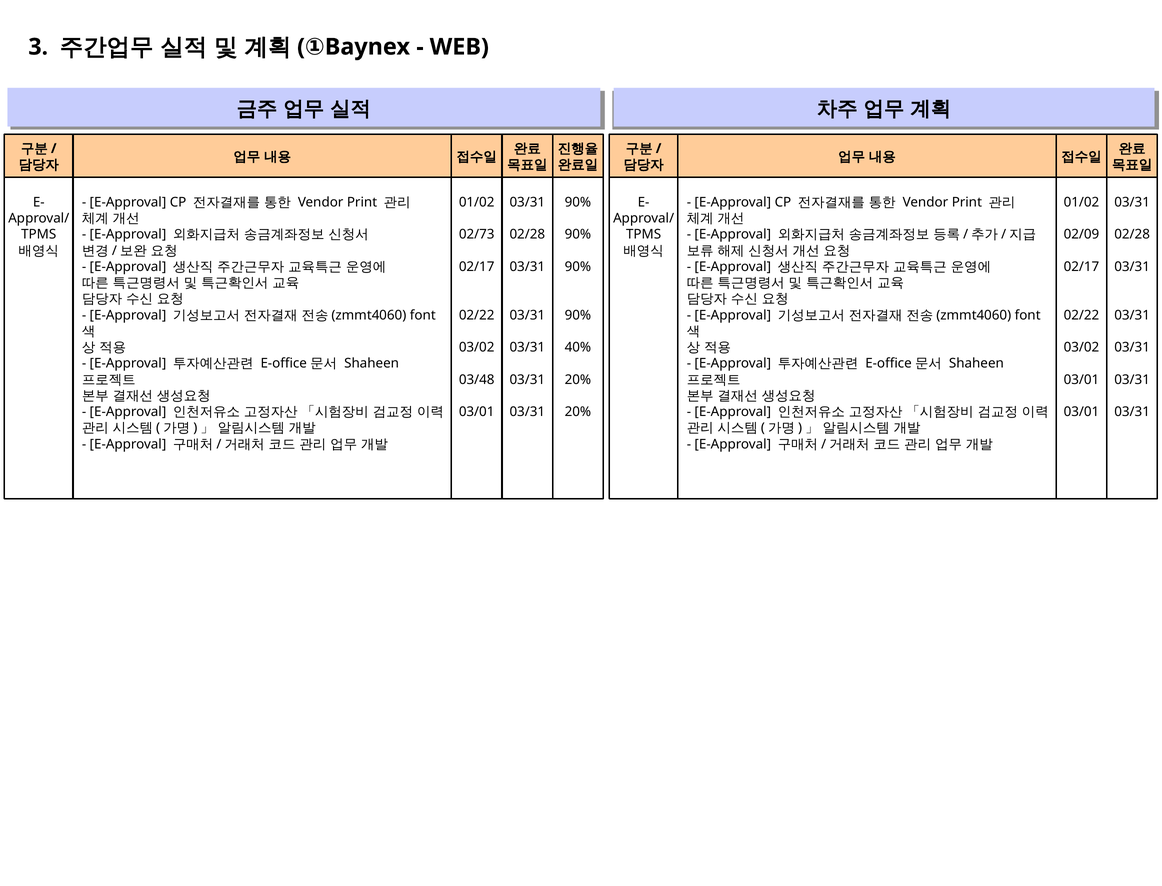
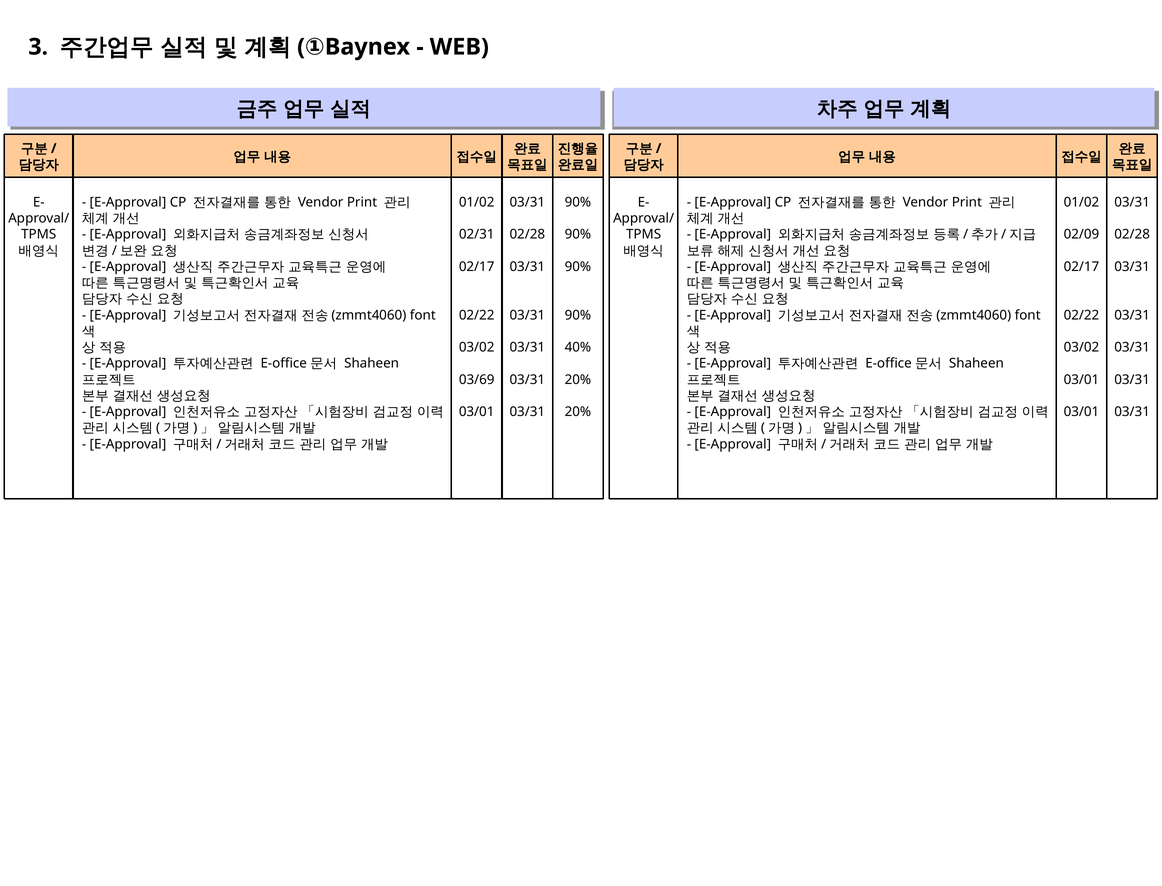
02/73: 02/73 -> 02/31 (477, 235)
03/48: 03/48 -> 03/69 (477, 380)
